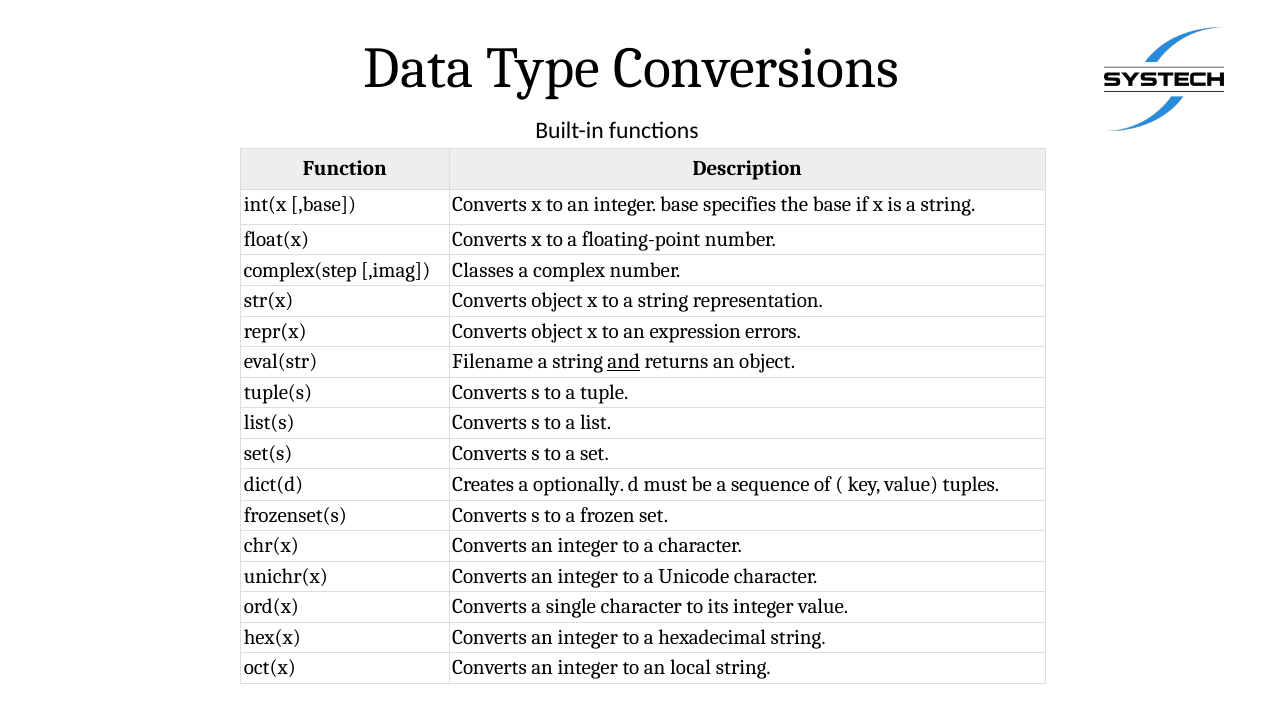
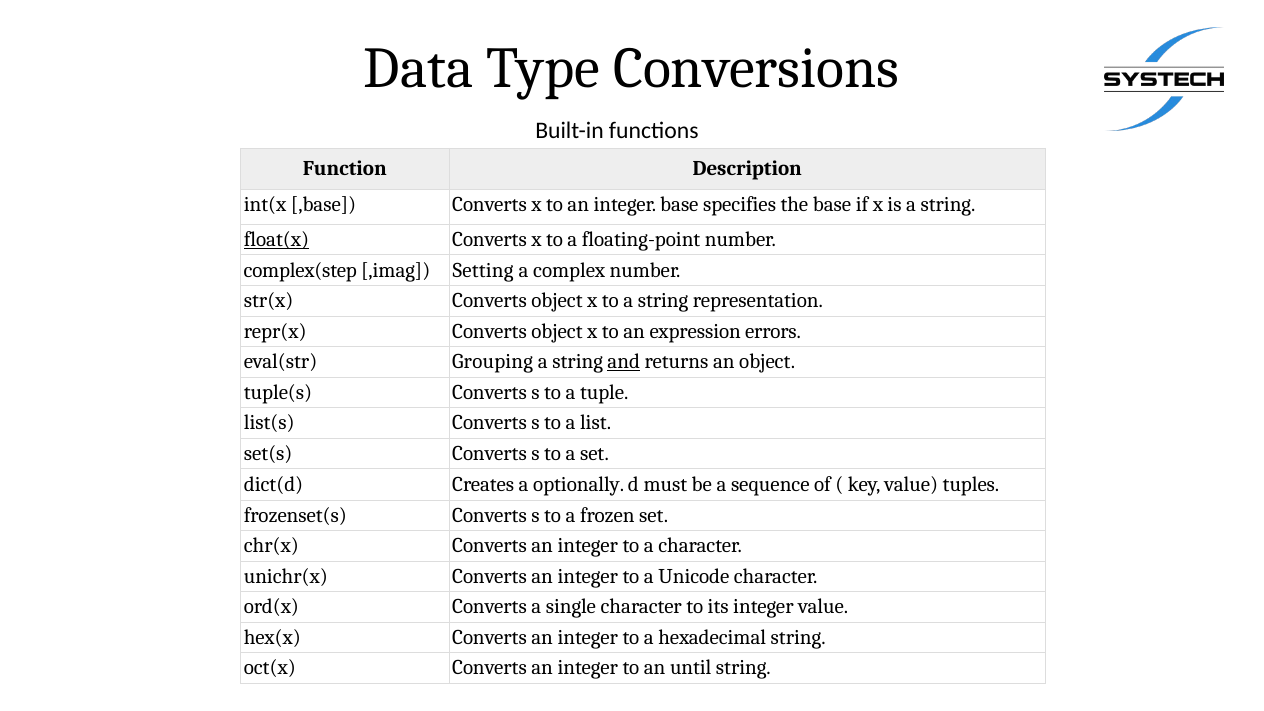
float(x underline: none -> present (277, 240)
Classes: Classes -> Setting (483, 270)
Filename: Filename -> Grouping (493, 362)
local: local -> until (691, 668)
